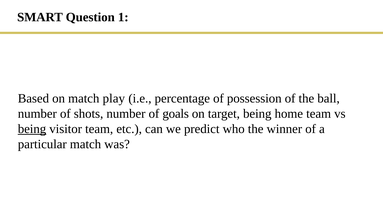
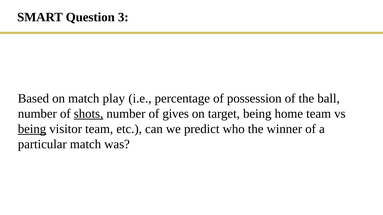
1: 1 -> 3 (123, 17)
shots underline: none -> present (89, 114)
goals: goals -> gives (176, 114)
